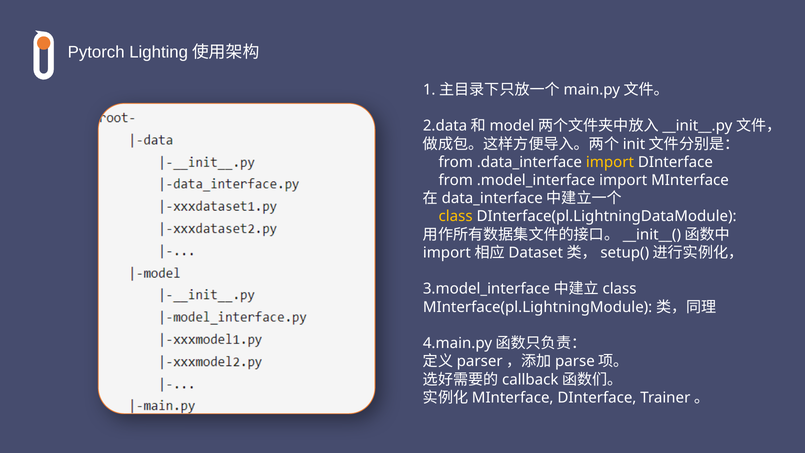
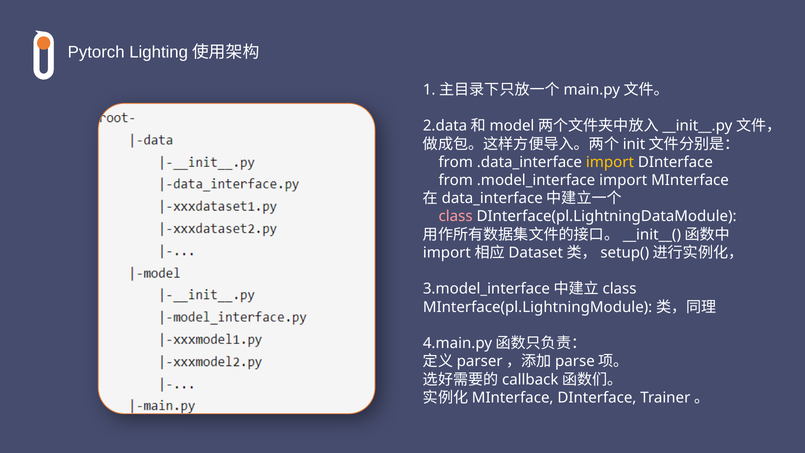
class colour: yellow -> pink (456, 216)
